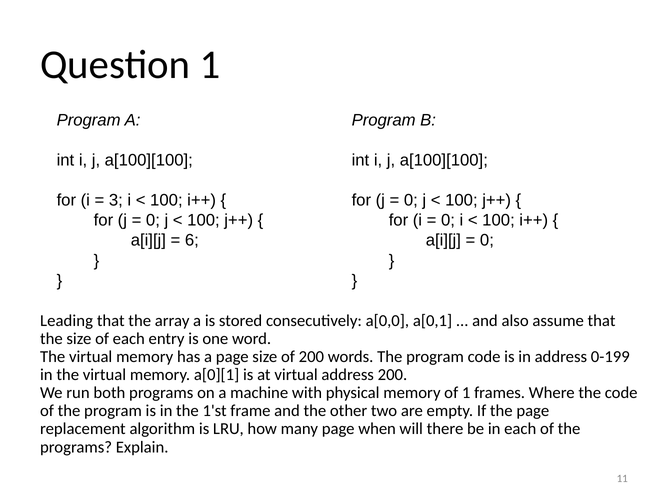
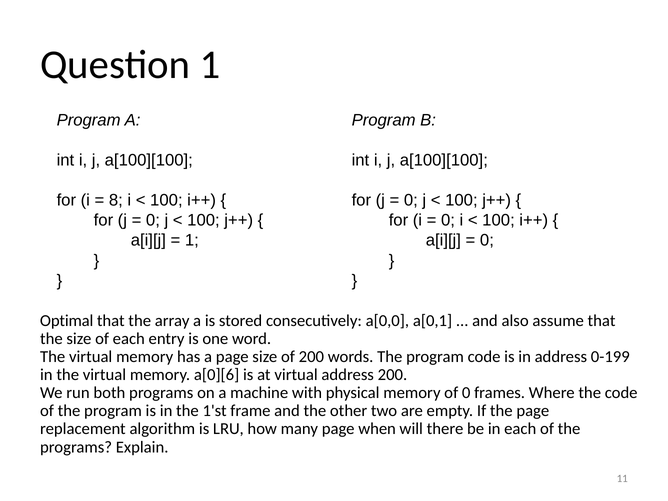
3: 3 -> 8 (116, 200)
6: 6 -> 1 (192, 240)
Leading: Leading -> Optimal (67, 321)
a[0][1: a[0][1 -> a[0][6 (217, 375)
of 1: 1 -> 0 (466, 393)
